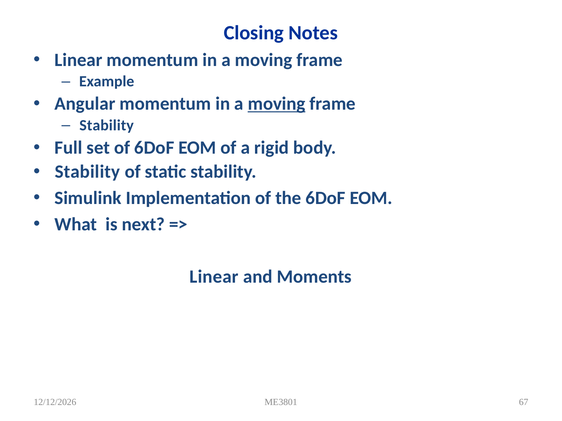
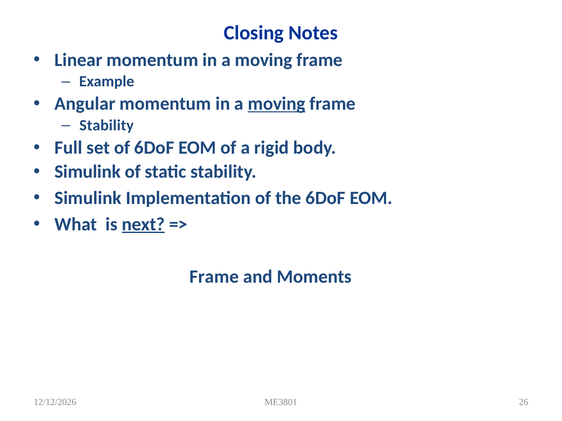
Stability: Stability -> Simulink (88, 172)
next underline: none -> present (143, 225)
Linear: Linear -> Frame (214, 277)
67: 67 -> 26 (524, 403)
